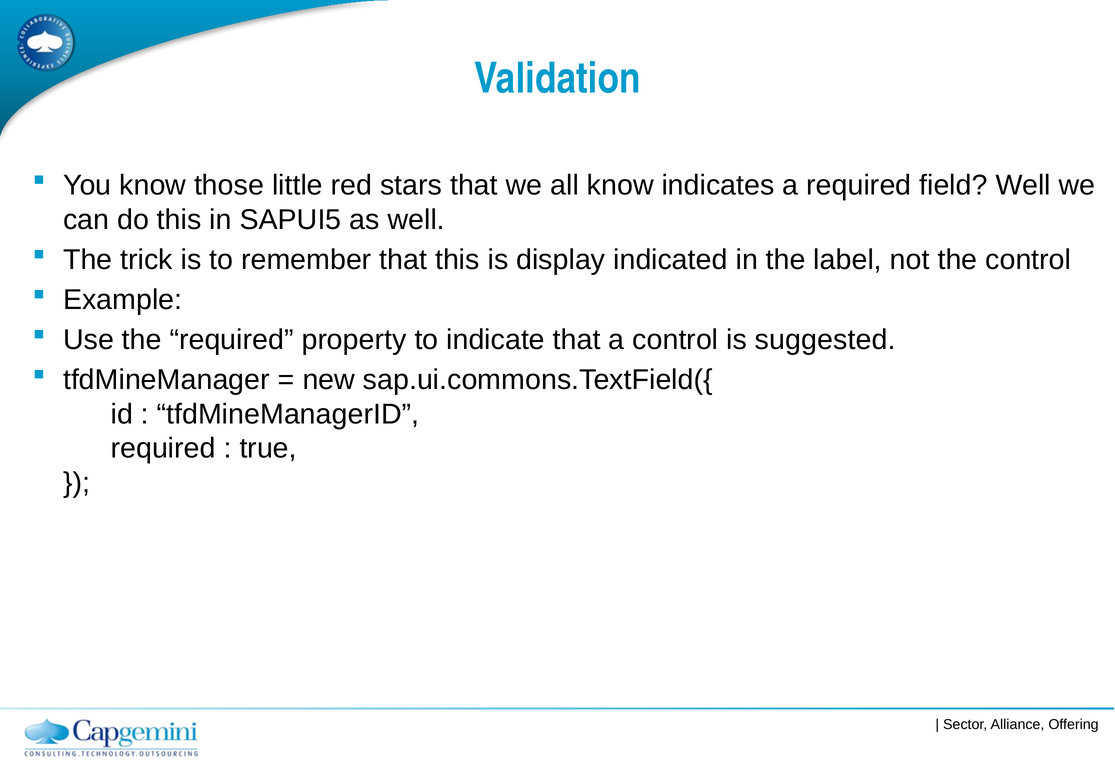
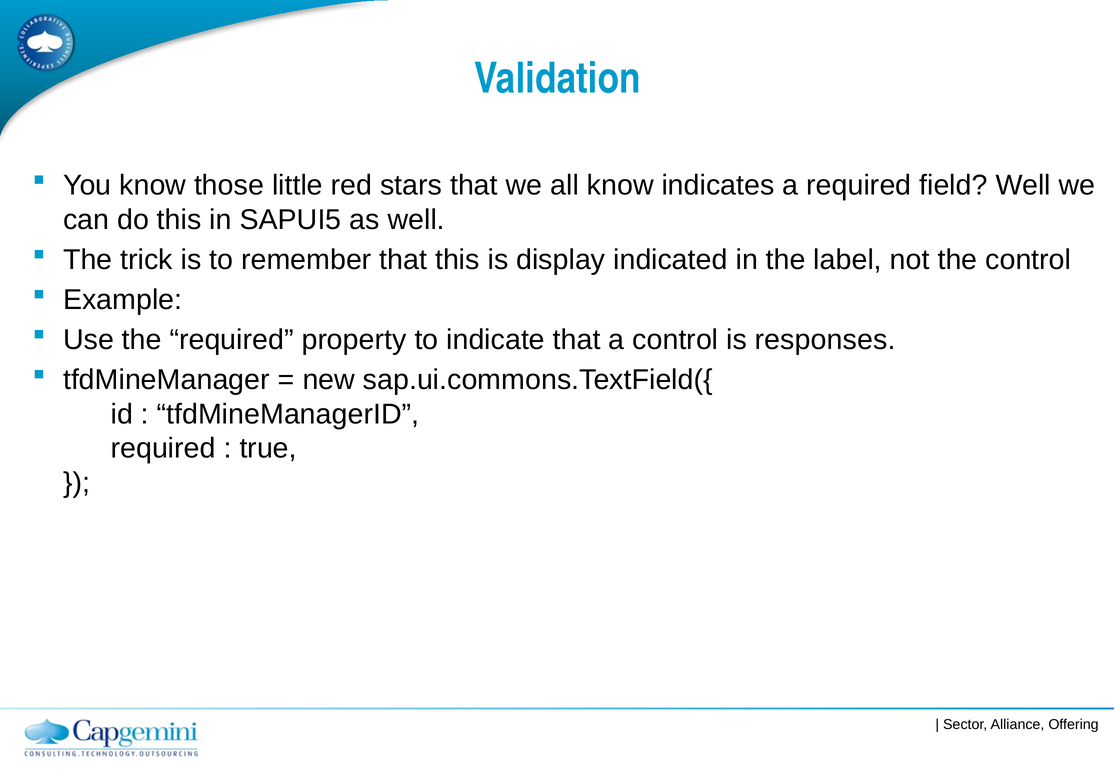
suggested: suggested -> responses (825, 340)
